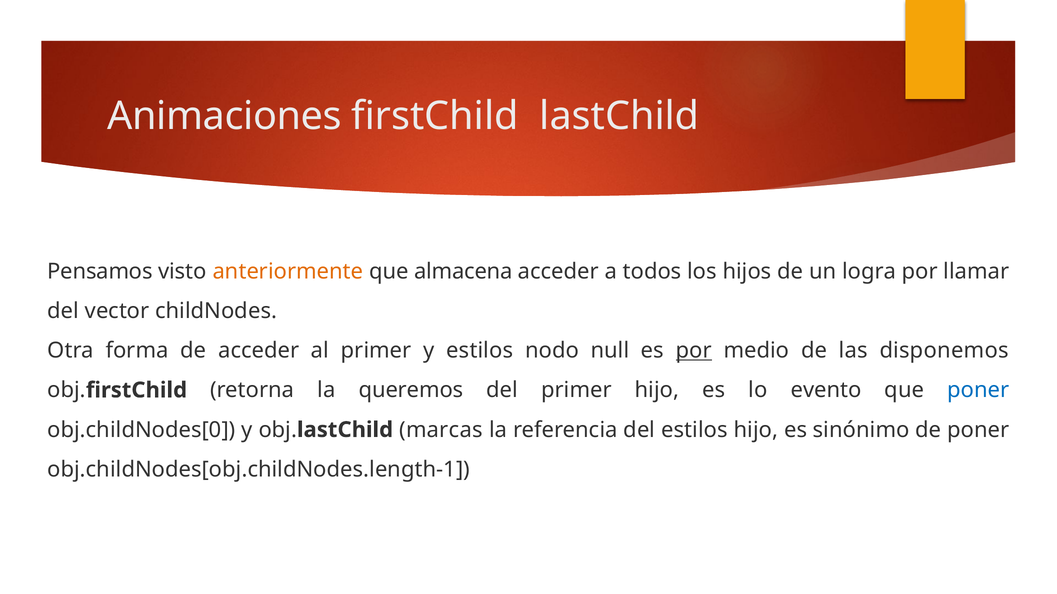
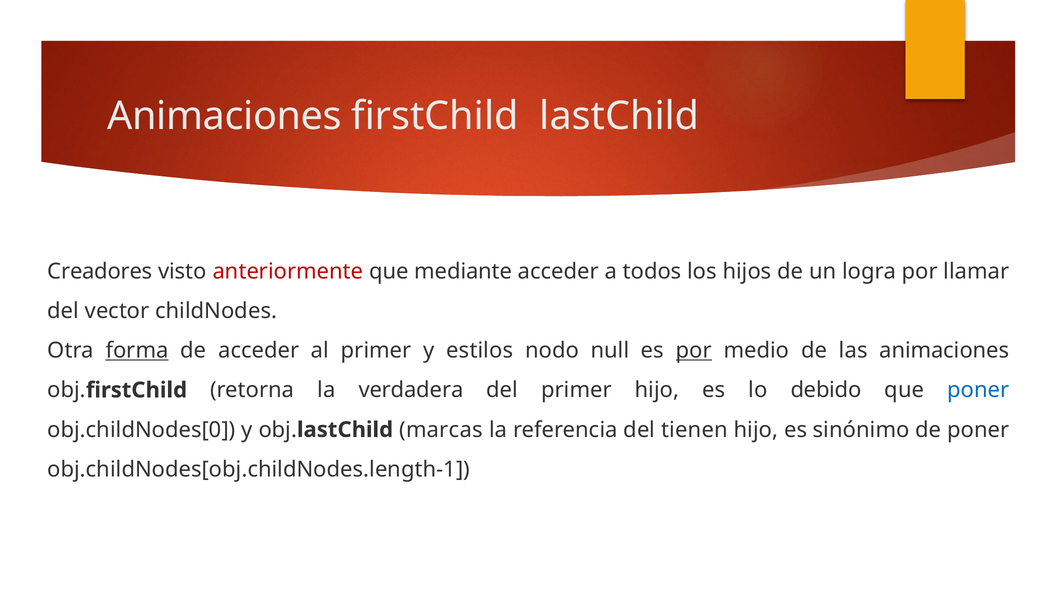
Pensamos: Pensamos -> Creadores (100, 272)
anteriormente colour: orange -> red (288, 272)
almacena: almacena -> mediante (463, 272)
forma underline: none -> present (137, 351)
las disponemos: disponemos -> animaciones (944, 351)
queremos: queremos -> verdadera (411, 391)
evento: evento -> debido (826, 391)
del estilos: estilos -> tienen (694, 430)
